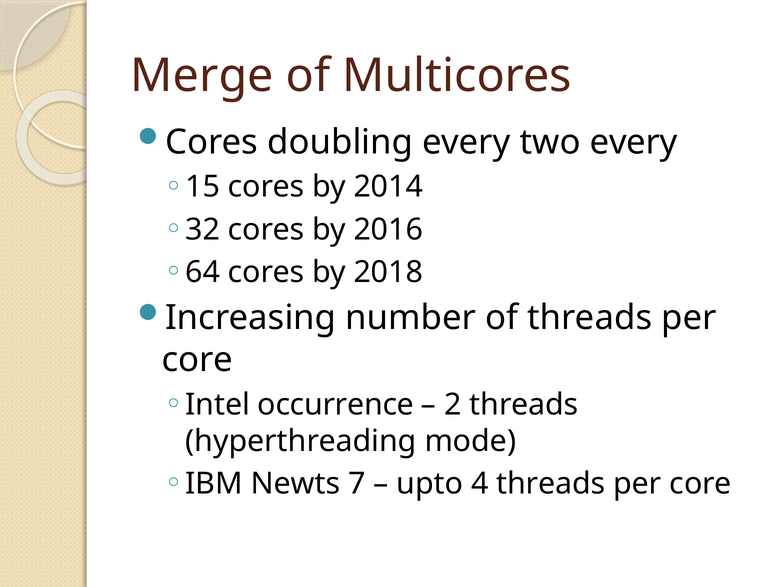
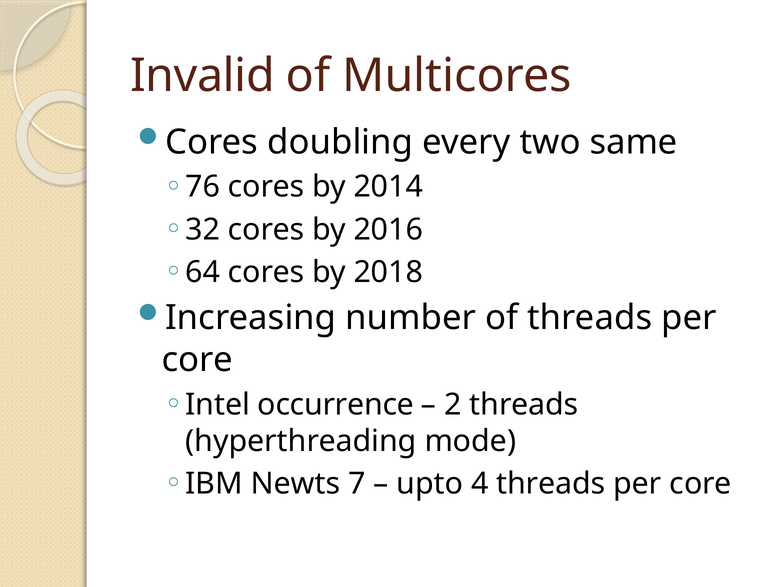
Merge: Merge -> Invalid (202, 76)
two every: every -> same (634, 142)
15: 15 -> 76 (203, 187)
